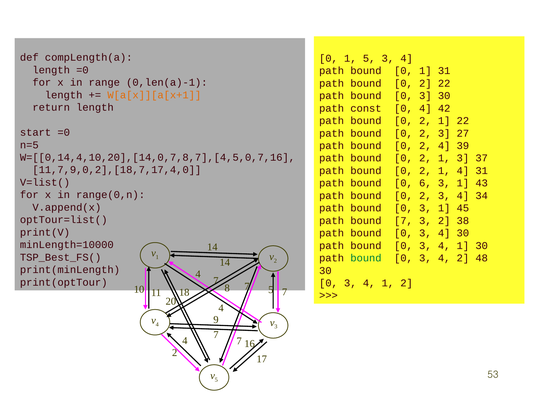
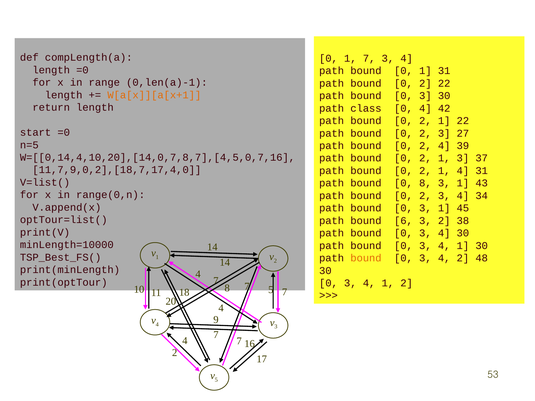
1 5: 5 -> 7 (369, 58)
const: const -> class (366, 108)
0 6: 6 -> 8 (425, 183)
bound 7: 7 -> 6 (403, 221)
bound colour: green -> orange (366, 258)
